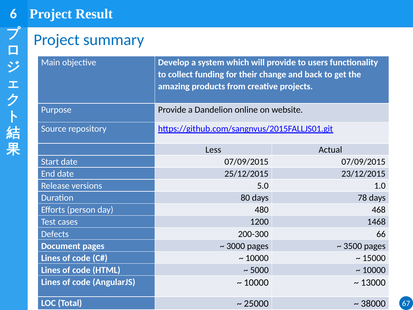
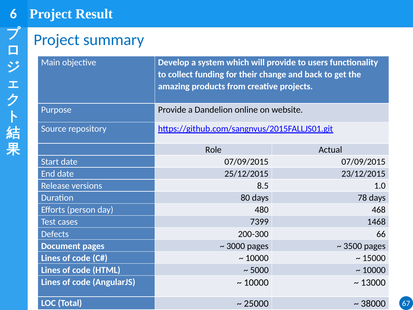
Less: Less -> Role (213, 150)
5.0: 5.0 -> 8.5 (263, 186)
1200: 1200 -> 7399 (259, 222)
